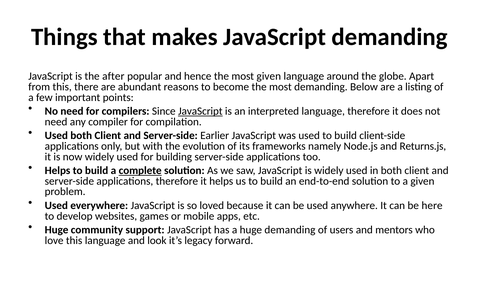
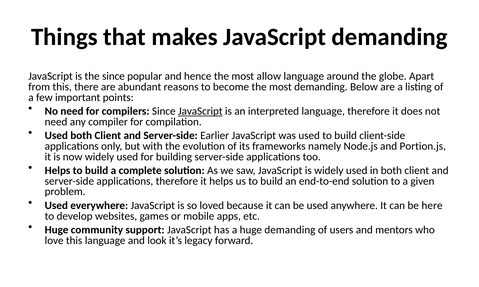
the after: after -> since (113, 76)
most given: given -> allow (269, 76)
Returns.js: Returns.js -> Portion.js (423, 146)
complete underline: present -> none (140, 171)
